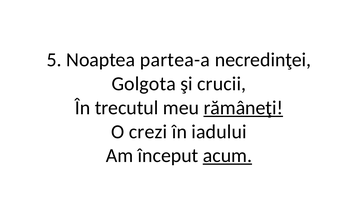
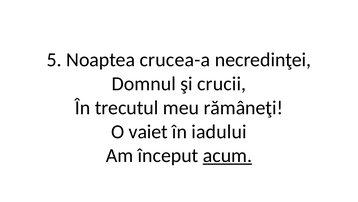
partea-a: partea-a -> crucea-a (175, 60)
Golgota: Golgota -> Domnul (144, 84)
rămâneţi underline: present -> none (243, 107)
crezi: crezi -> vaiet (148, 131)
